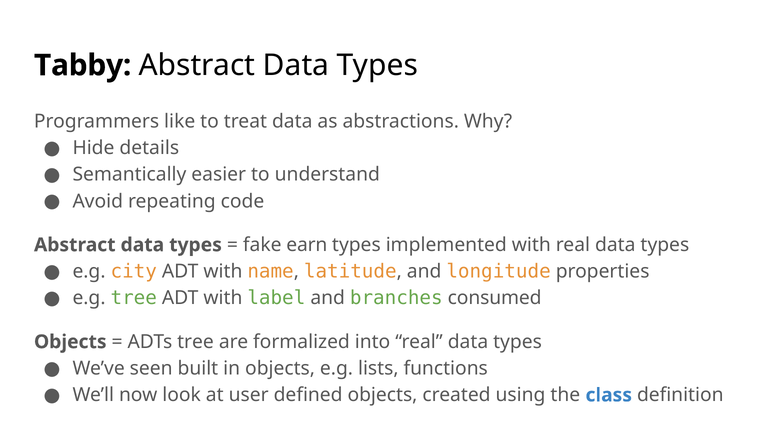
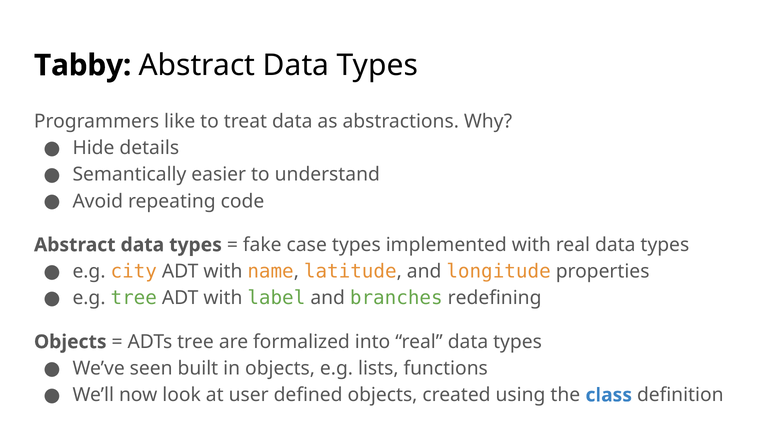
earn: earn -> case (307, 245)
consumed: consumed -> redefining (495, 298)
